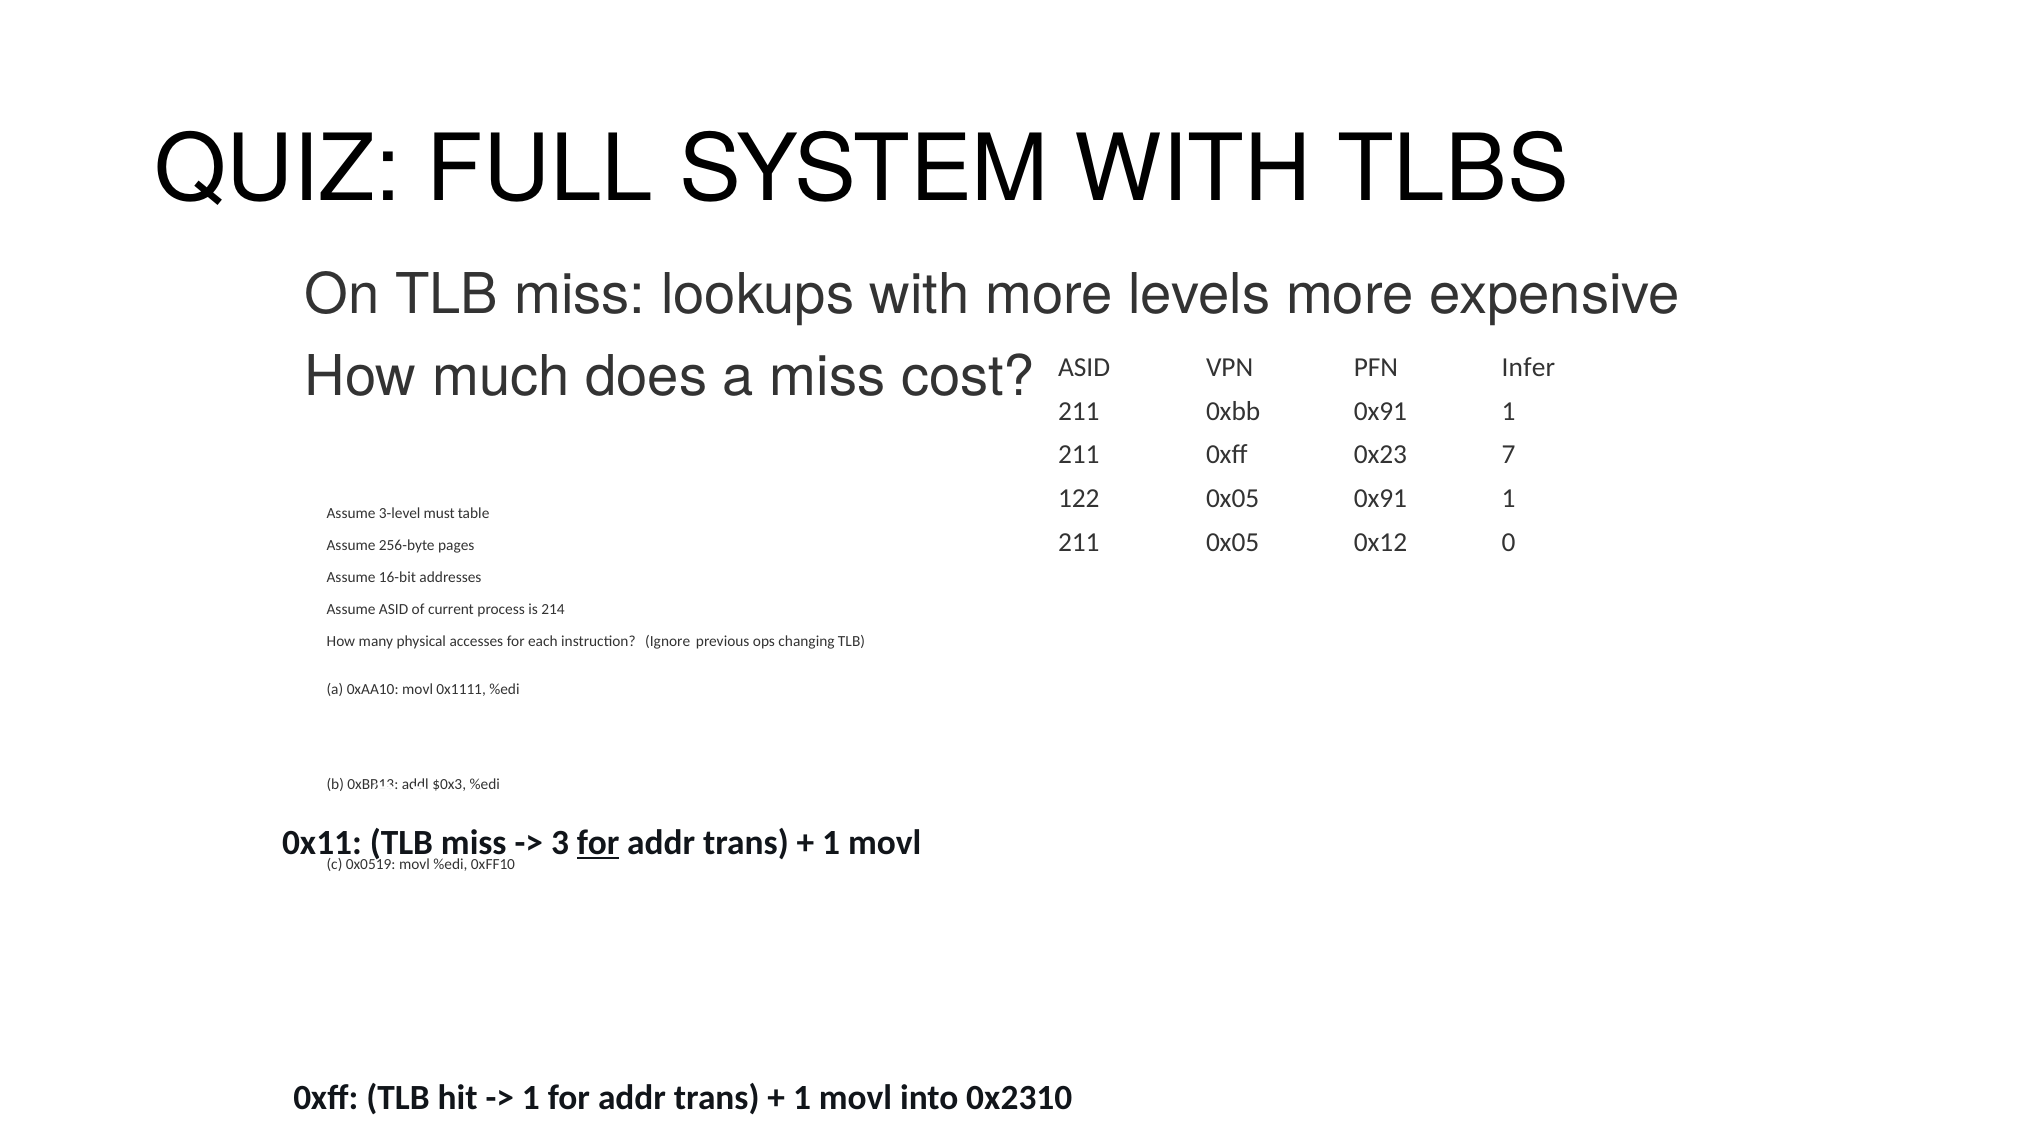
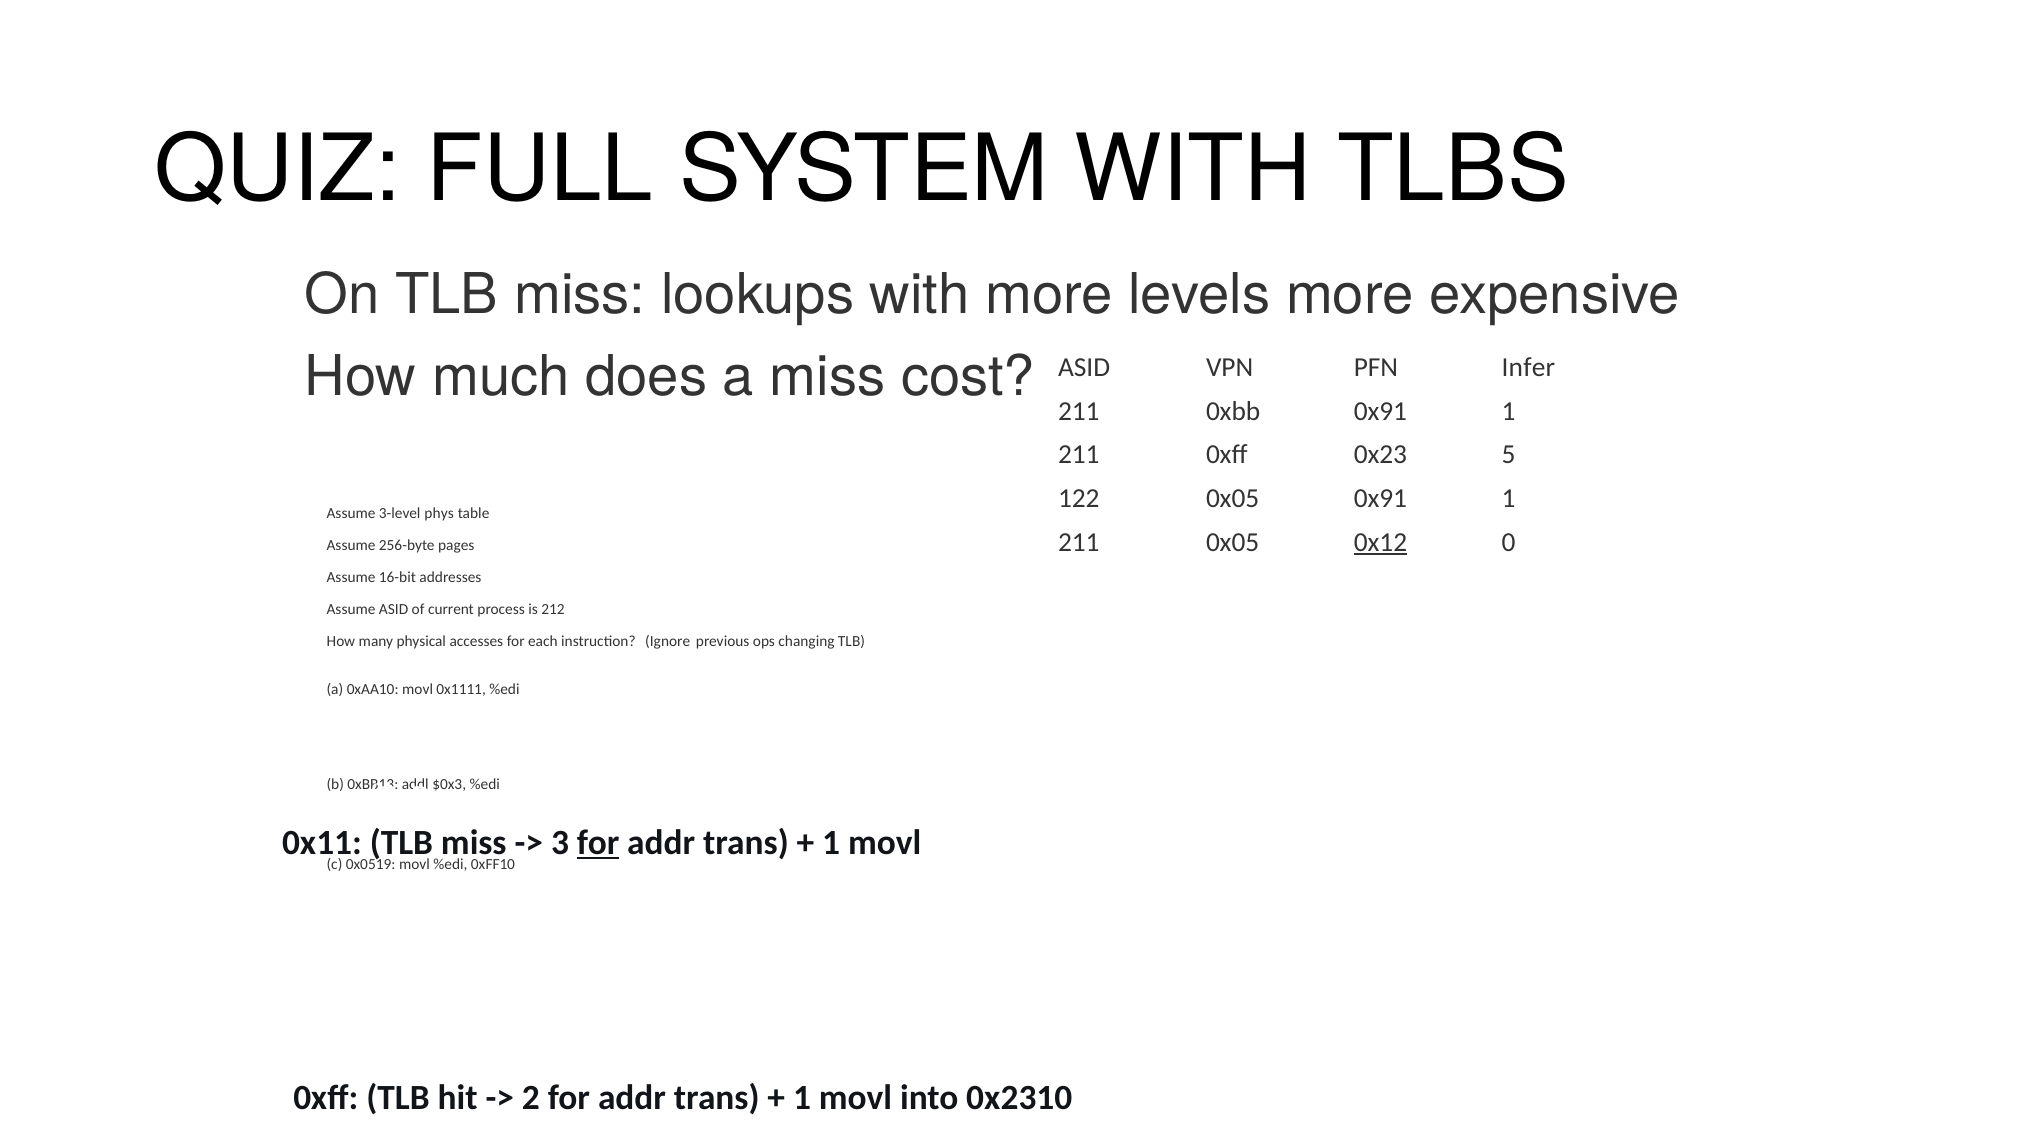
0x23 7: 7 -> 5 (1509, 455)
must: must -> phys (439, 513)
0x12 underline: none -> present (1380, 542)
214: 214 -> 212 (553, 609)
1: 1 -> 2 (531, 1097)
